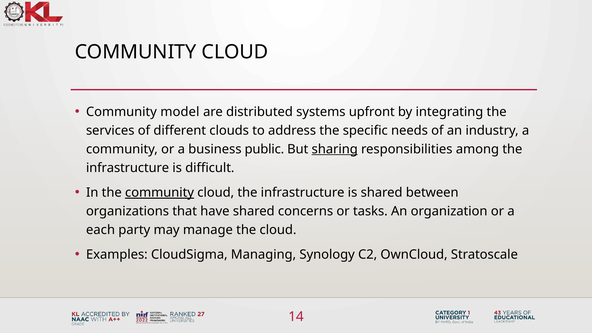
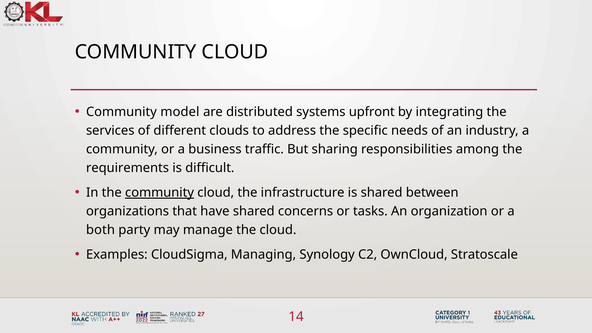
public: public -> traffic (264, 149)
sharing underline: present -> none (335, 149)
infrastructure: infrastructure -> requirements (128, 168)
each: each -> both (100, 230)
